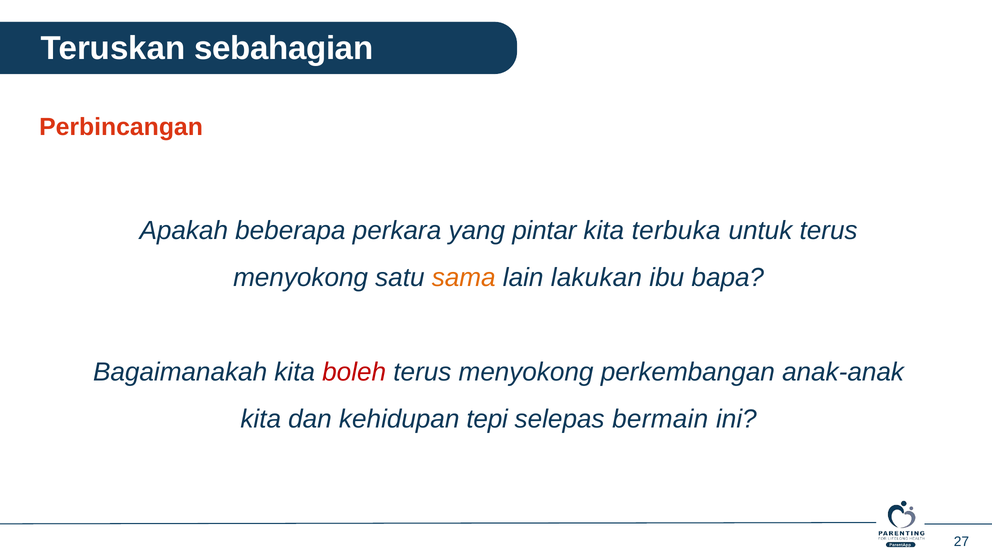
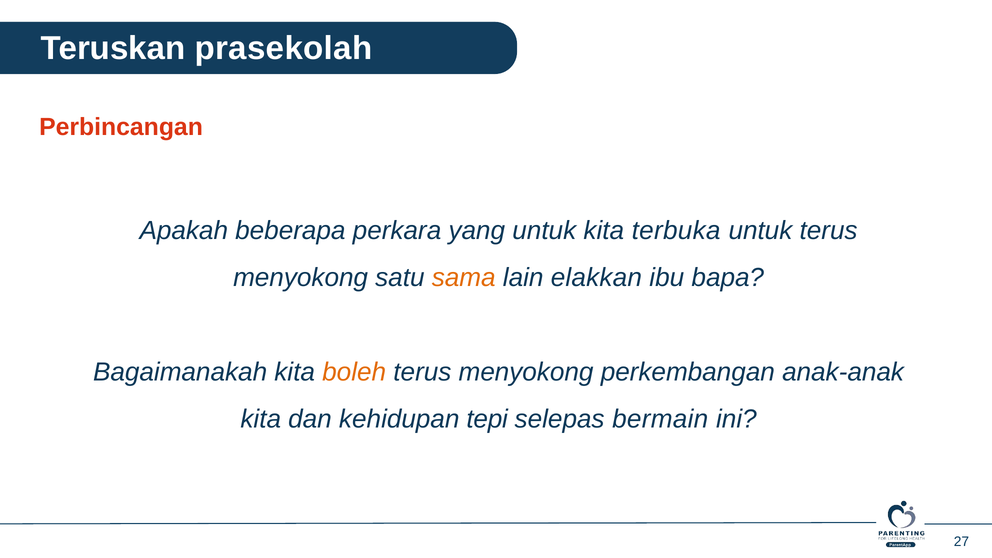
sebahagian: sebahagian -> prasekolah (283, 49)
yang pintar: pintar -> untuk (544, 231)
lakukan: lakukan -> elakkan (596, 278)
boleh colour: red -> orange (354, 372)
